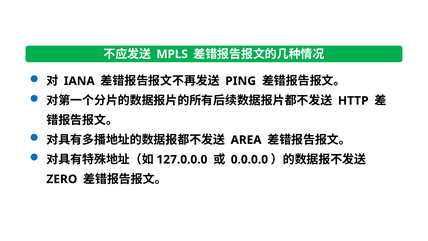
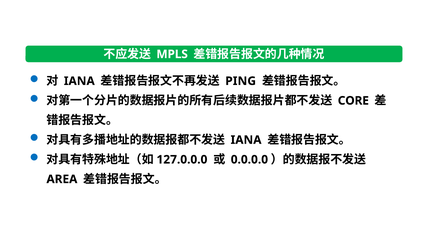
HTTP: HTTP -> CORE (353, 101)
AREA: AREA -> IANA (246, 140)
ZERO: ZERO -> AREA (62, 179)
